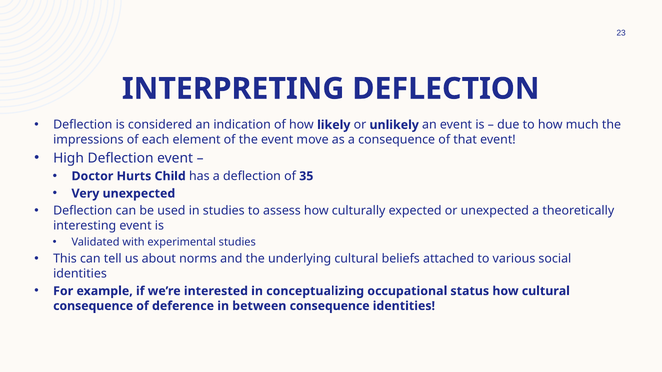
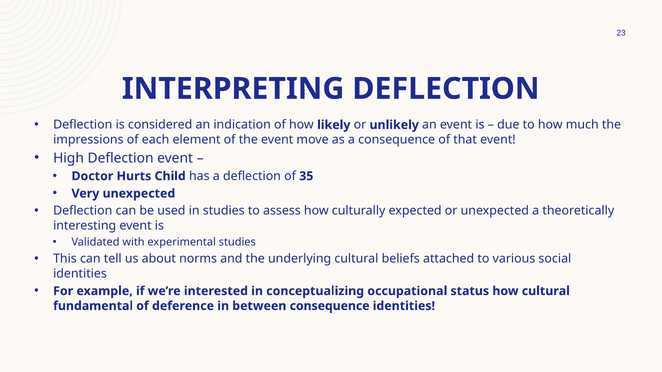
consequence: consequence -> fundamental (93, 306)
